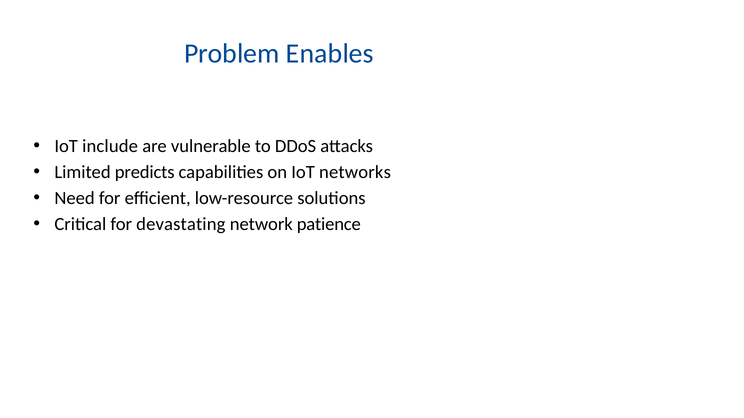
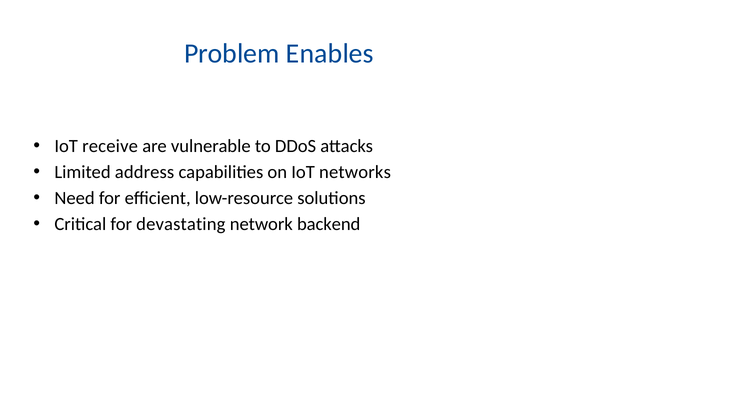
include: include -> receive (110, 146)
predicts: predicts -> address (145, 172)
patience: patience -> backend (329, 225)
